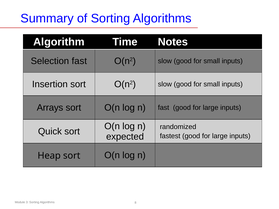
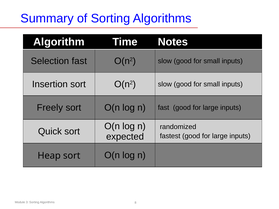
Arrays: Arrays -> Freely (50, 108)
